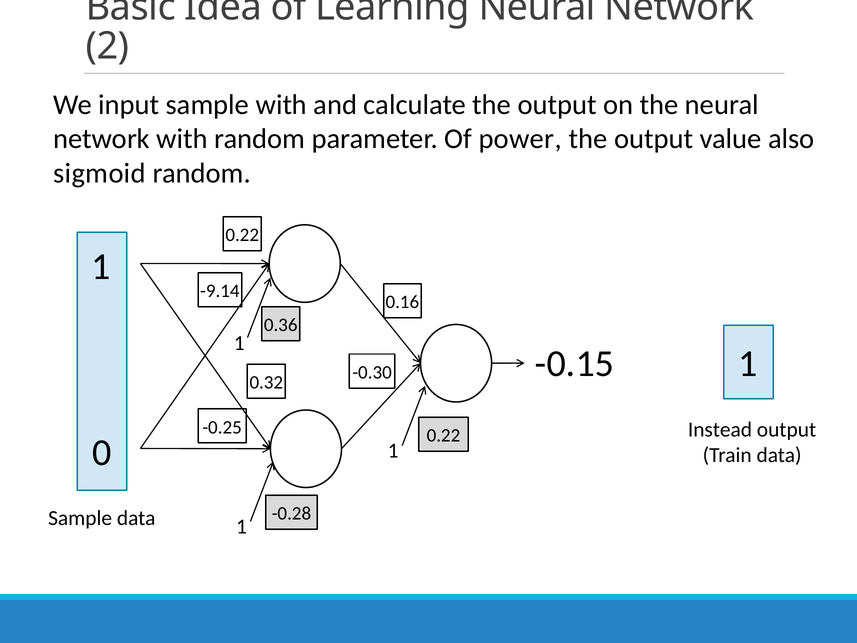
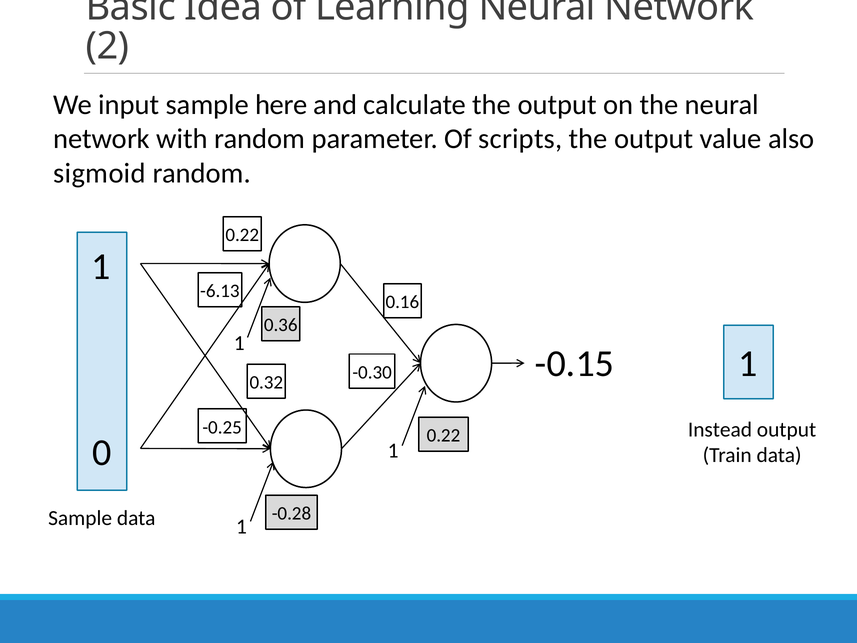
sample with: with -> here (281, 105)
power: power -> scripts (520, 139)
-9.14: -9.14 -> -6.13 (220, 291)
